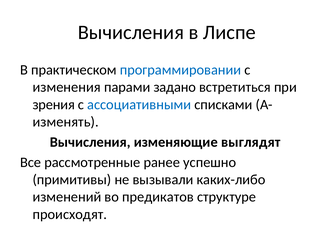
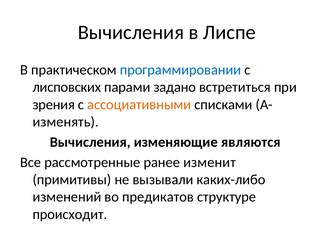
изменения: изменения -> лисповских (67, 87)
ассоциативными colour: blue -> orange (139, 104)
выглядят: выглядят -> являются (251, 142)
успешно: успешно -> изменит (210, 162)
происходят: происходят -> происходит (70, 214)
